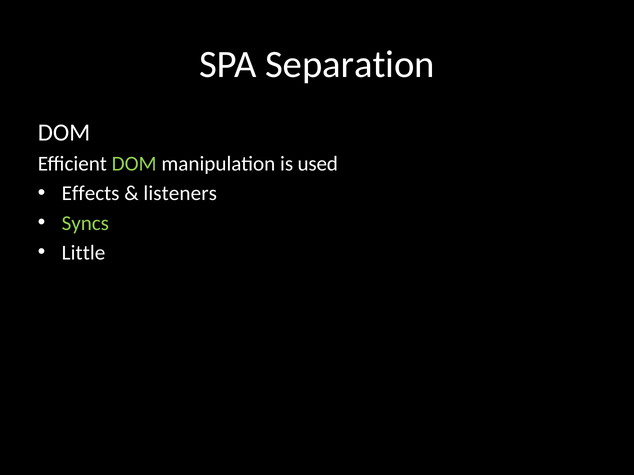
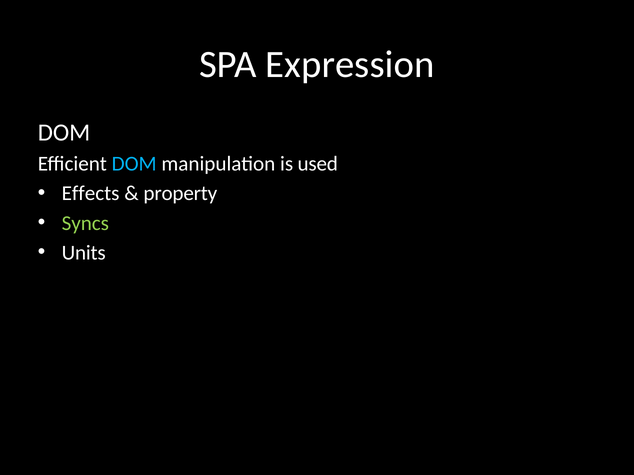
Separation: Separation -> Expression (350, 65)
DOM colour: light green -> light blue (134, 164)
listeners: listeners -> property (180, 194)
Little: Little -> Units (84, 253)
